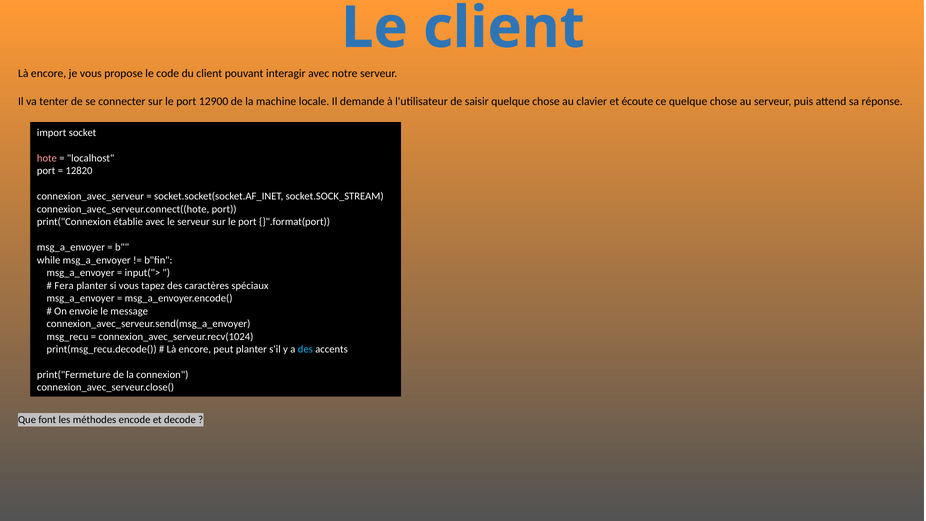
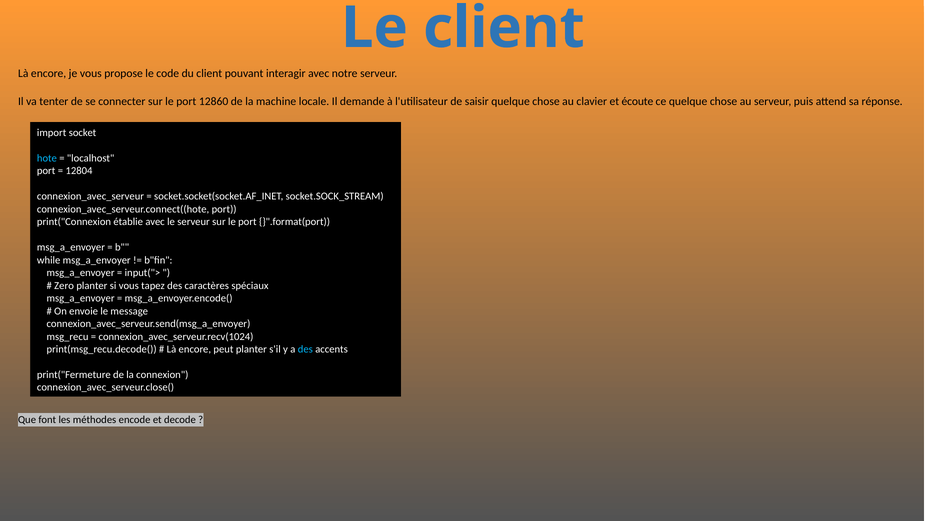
12900: 12900 -> 12860 (214, 101)
hote colour: pink -> light blue (47, 158)
12820: 12820 -> 12804 (79, 171)
Fera: Fera -> Zero (64, 285)
